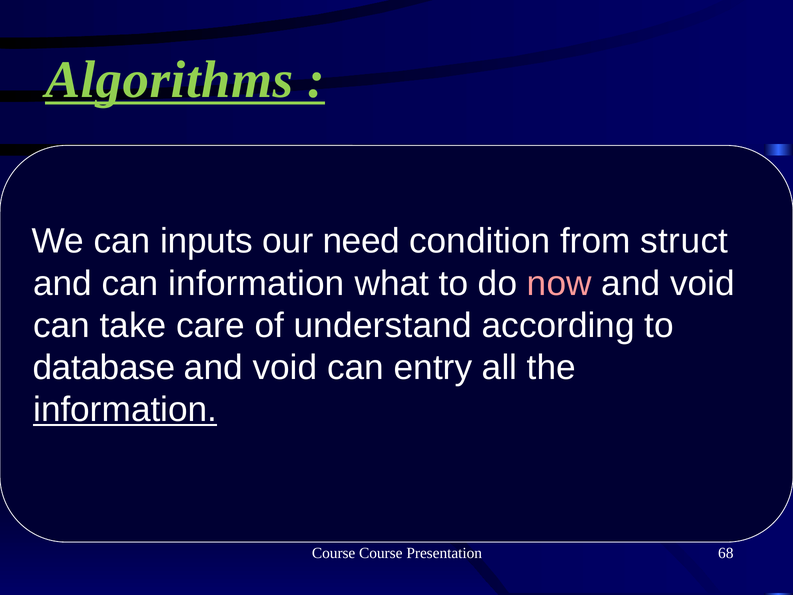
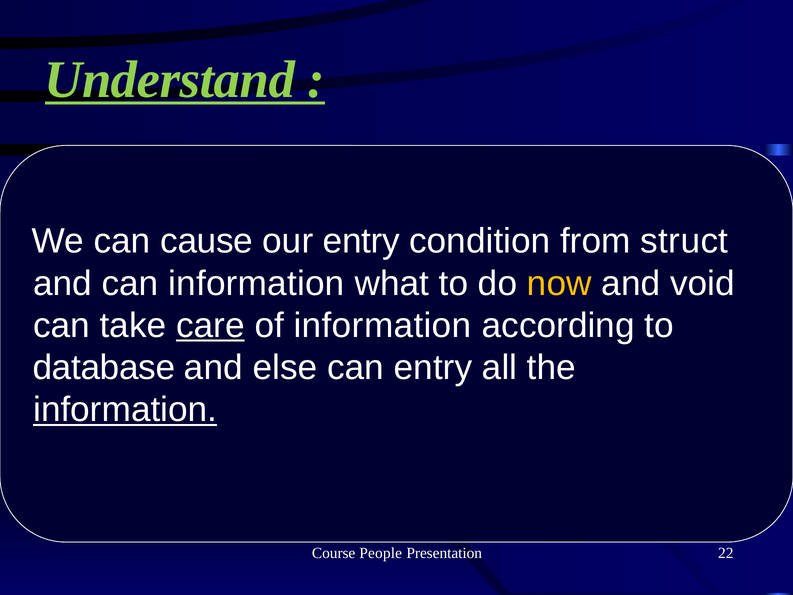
Algorithms: Algorithms -> Understand (170, 80)
inputs: inputs -> cause (207, 241)
our need: need -> entry (361, 241)
now colour: pink -> yellow (559, 283)
care underline: none -> present (210, 325)
of understand: understand -> information (383, 325)
void: void -> else (285, 367)
Course Course: Course -> People (381, 553)
68: 68 -> 22 (726, 553)
